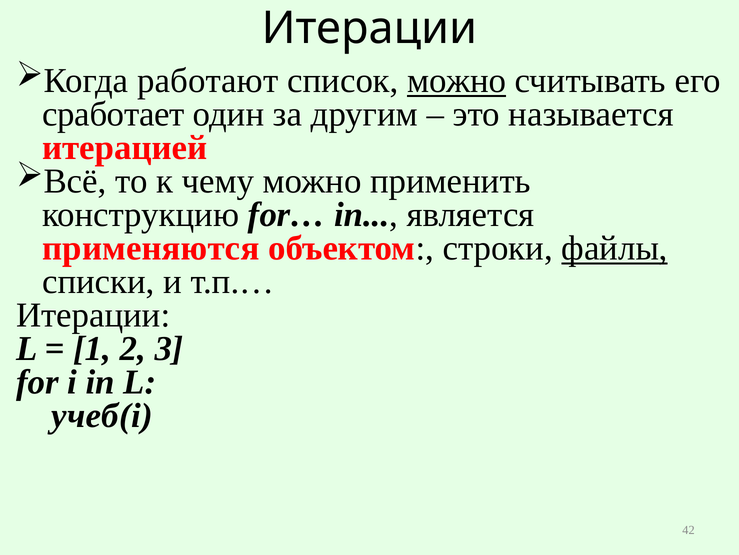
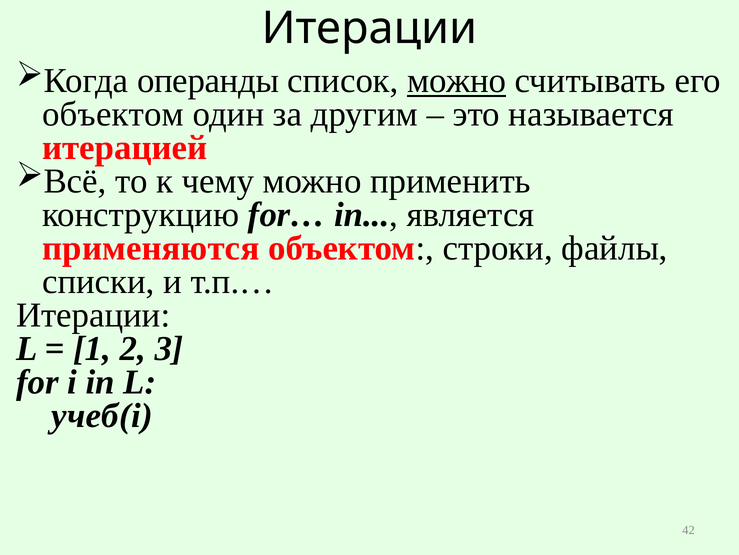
работают: работают -> операнды (208, 81)
сработает: сработает -> объектом (113, 114)
файлы underline: present -> none (615, 248)
